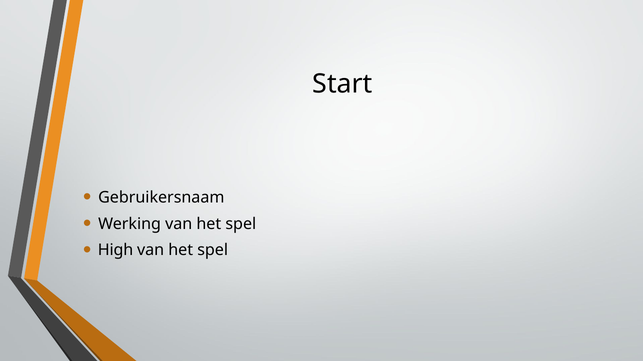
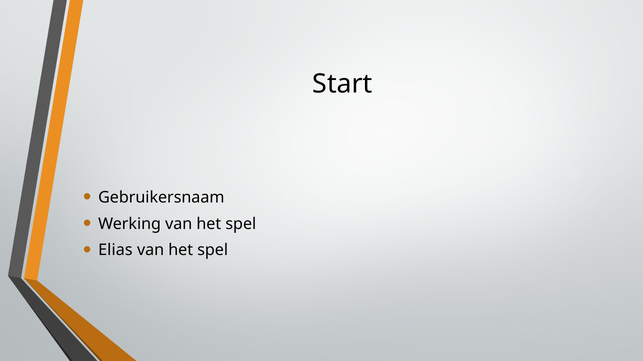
High: High -> Elias (115, 251)
